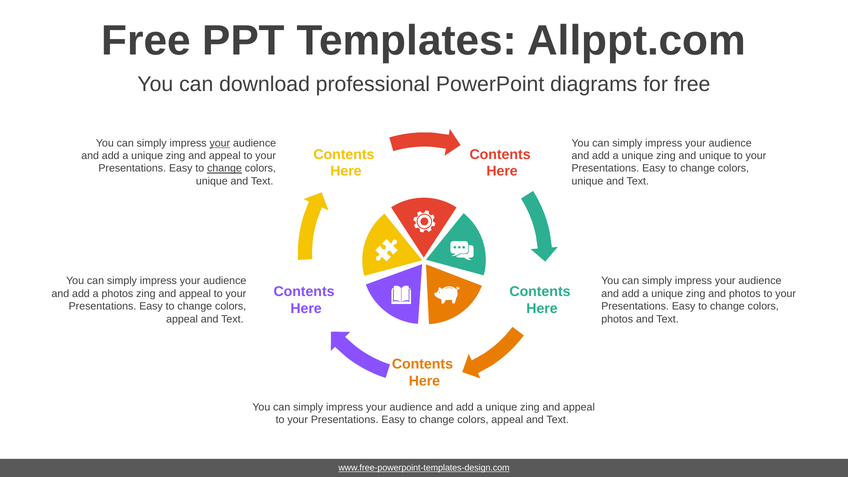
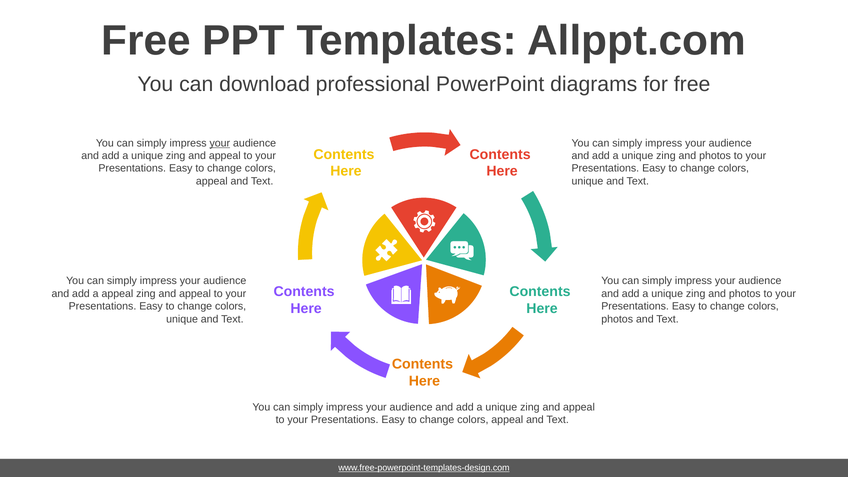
unique: unique -> photos (715, 156)
change underline: present -> none (225, 168)
unique: unique -> appeal (212, 181)
a photos: photos -> appeal (117, 294)
appeal: appeal -> unique (182, 319)
